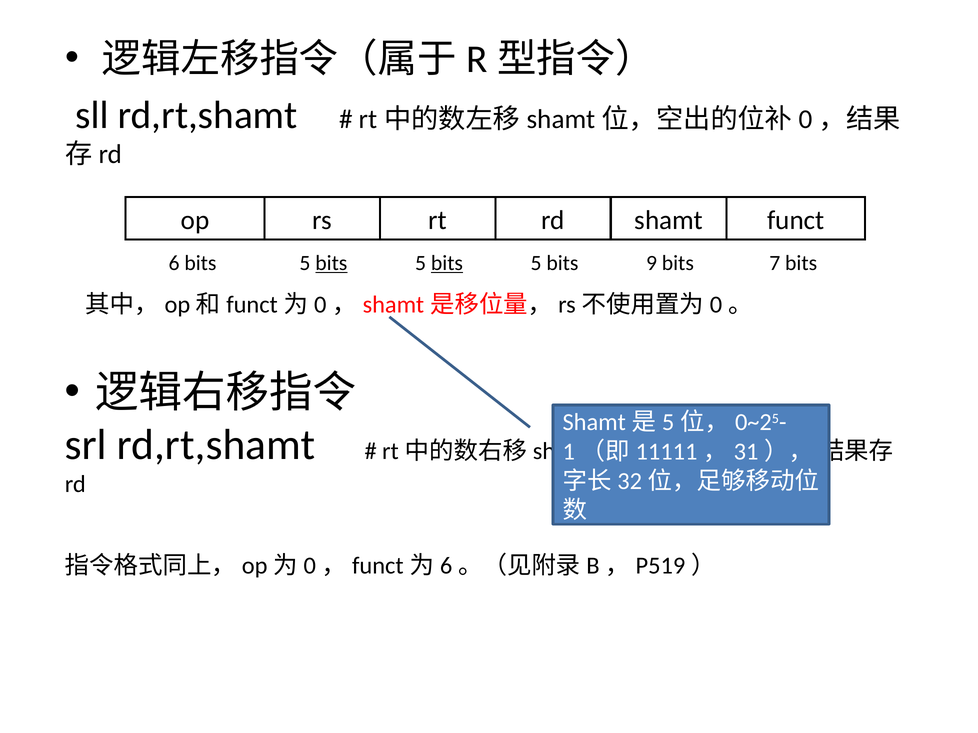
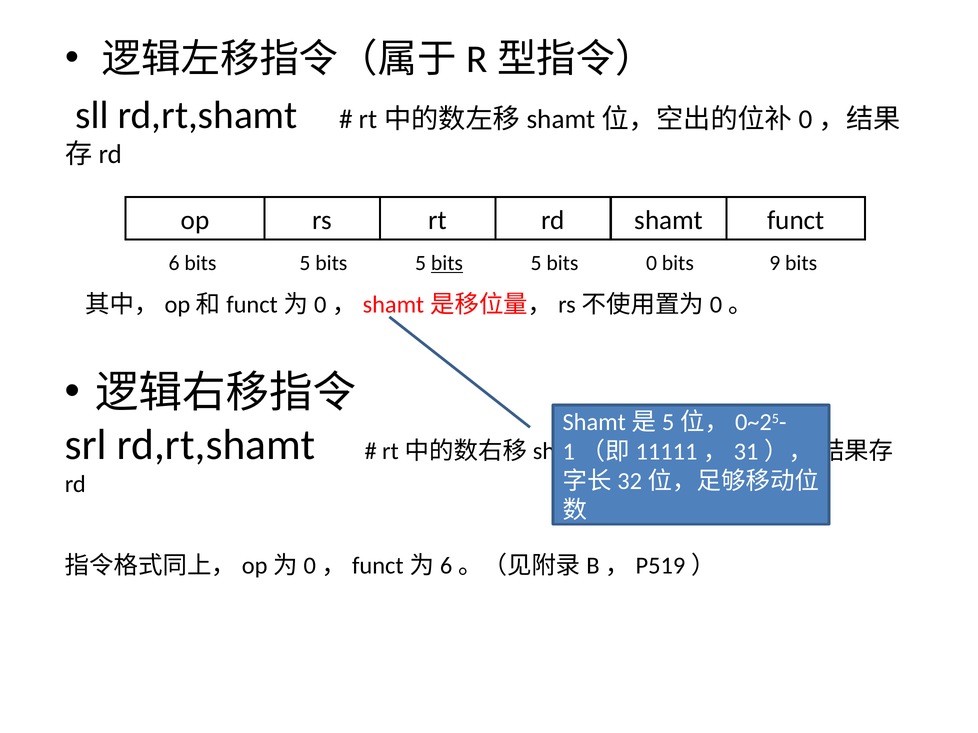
bits underline: present -> none (331, 263)
9: 9 -> 0 (652, 263)
7: 7 -> 9 (775, 263)
